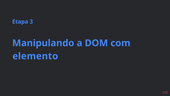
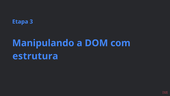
elemento: elemento -> estrutura (35, 56)
